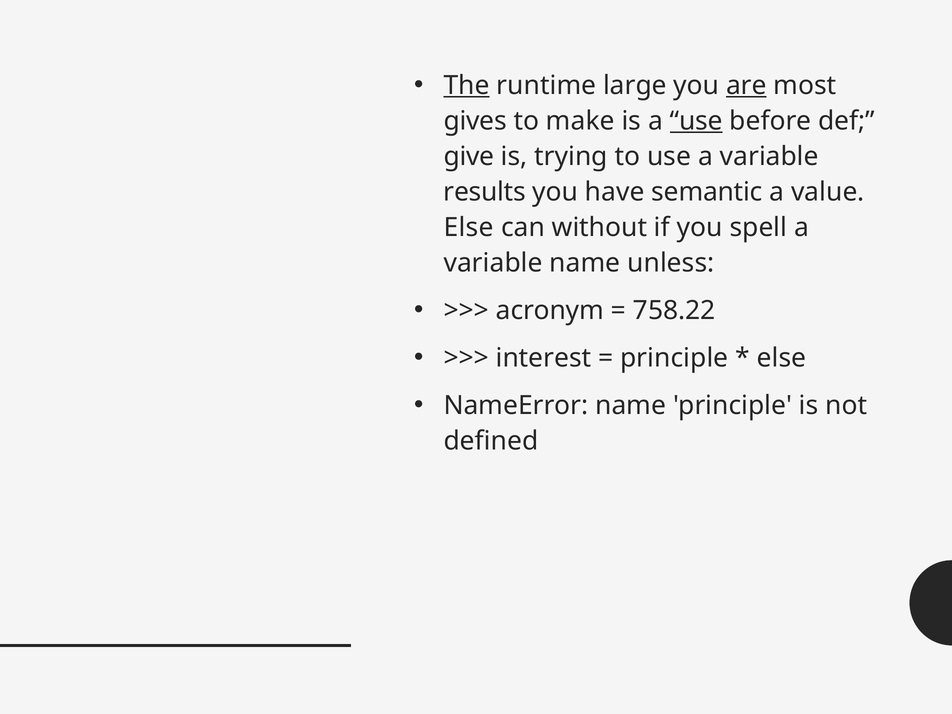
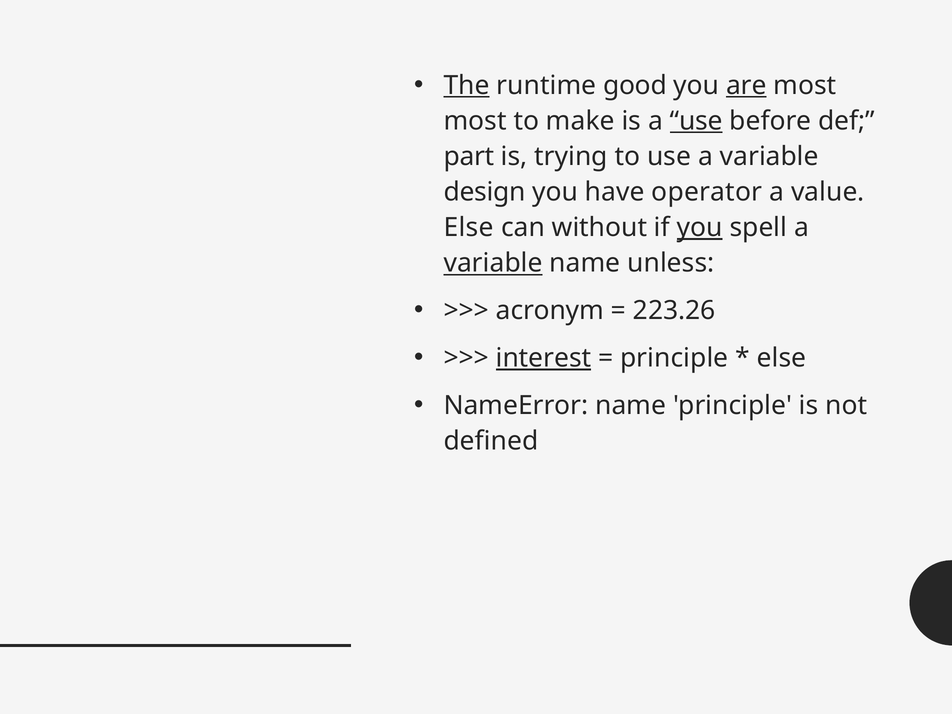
large: large -> good (635, 86)
gives: gives -> most (475, 121)
give: give -> part (469, 157)
results: results -> design (485, 192)
semantic: semantic -> operator (707, 192)
you underline: none -> present (700, 228)
variable underline: none -> present (493, 263)
758.22: 758.22 -> 223.26 (674, 311)
interest underline: none -> present (544, 358)
